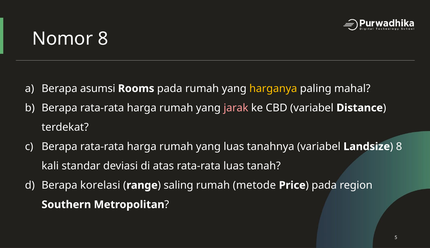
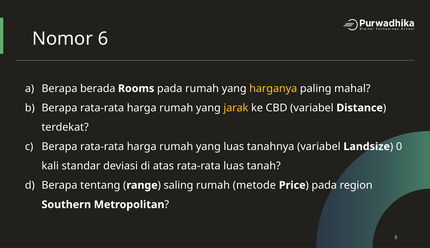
Nomor 8: 8 -> 6 (103, 39)
asumsi: asumsi -> berada (98, 89)
jarak colour: pink -> yellow (236, 108)
8: 8 -> 0 (399, 147)
korelasi: korelasi -> tentang (100, 185)
